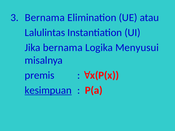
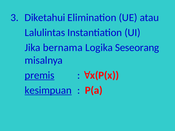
Bernama: Bernama -> Diketahui (45, 18)
Menyusui: Menyusui -> Seseorang (137, 48)
premis underline: none -> present (40, 75)
